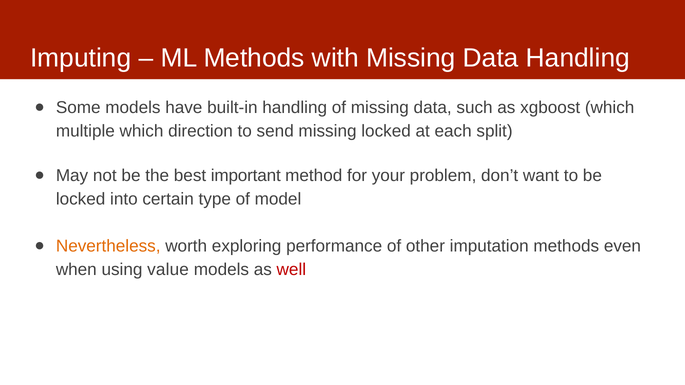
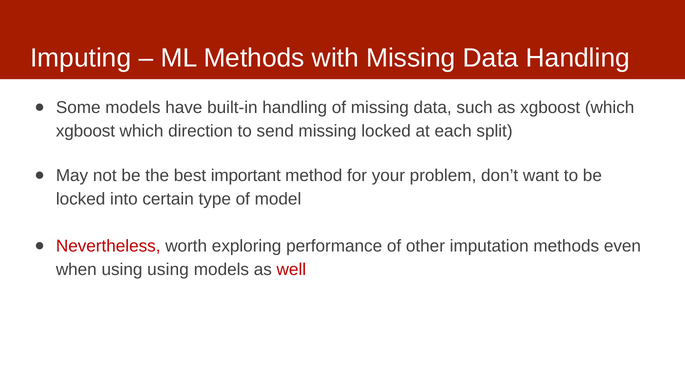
multiple: multiple -> xgboost (85, 131)
Nevertheless colour: orange -> red (108, 246)
using value: value -> using (168, 270)
